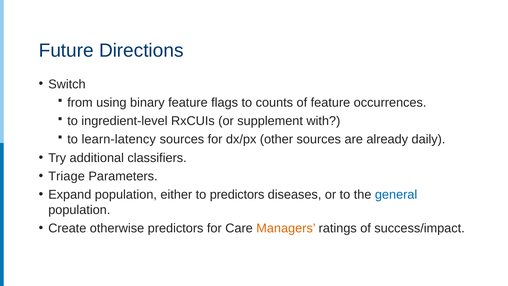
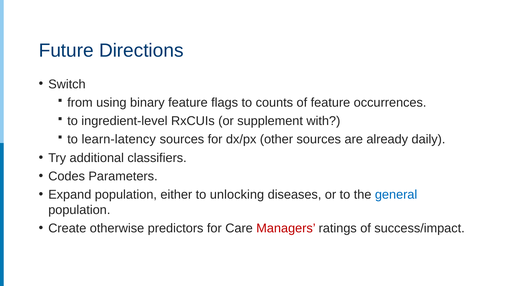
Triage: Triage -> Codes (67, 176)
to predictors: predictors -> unlocking (237, 195)
Managers colour: orange -> red (286, 228)
